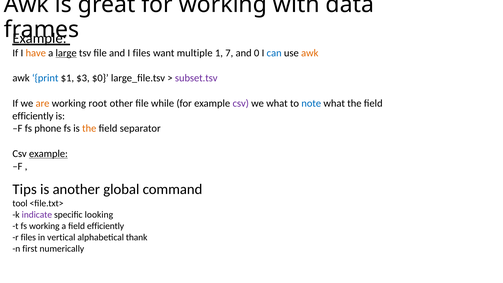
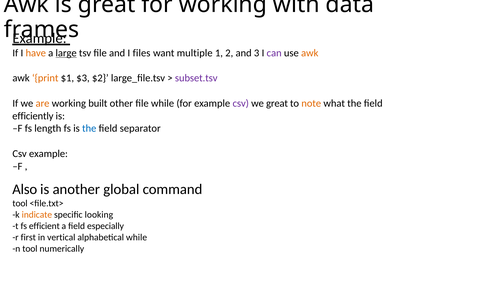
7: 7 -> 2 (229, 53)
0: 0 -> 3 (257, 53)
can colour: blue -> purple (274, 53)
print colour: blue -> orange (45, 78)
$0: $0 -> $2 (100, 78)
root: root -> built (98, 103)
we what: what -> great (277, 103)
note colour: blue -> orange (311, 103)
phone: phone -> length (48, 128)
the colour: orange -> blue (89, 128)
example underline: present -> none (48, 154)
Tips: Tips -> Also (25, 189)
indicate colour: purple -> orange (37, 215)
fs working: working -> efficient (44, 226)
a field efficiently: efficiently -> especially (106, 226)
r files: files -> first (28, 237)
alphabetical thank: thank -> while (137, 237)
n first: first -> tool (30, 249)
